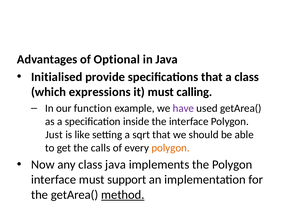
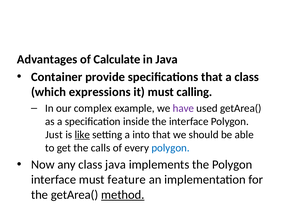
Optional: Optional -> Calculate (117, 59)
Initialised: Initialised -> Container (57, 77)
function: function -> complex (93, 108)
like underline: none -> present (82, 134)
sqrt: sqrt -> into (141, 134)
polygon colour: orange -> blue (171, 147)
support: support -> feature (127, 179)
